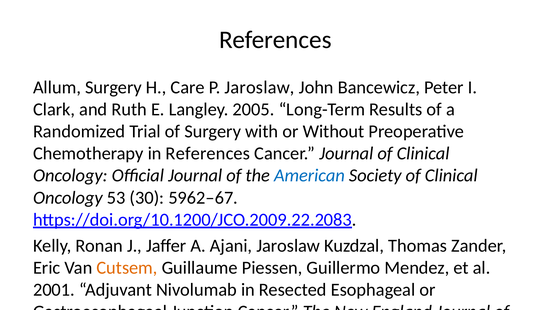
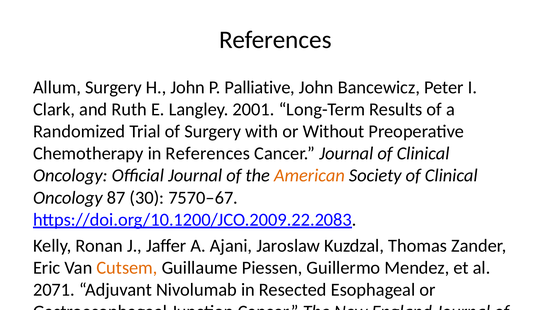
H Care: Care -> John (188, 87)
P Jaroslaw: Jaroslaw -> Palliative (260, 87)
2005: 2005 -> 2001 (254, 109)
American colour: blue -> orange (309, 176)
53: 53 -> 87 (116, 198)
5962–67: 5962–67 -> 7570–67 (203, 198)
2001: 2001 -> 2071 (54, 290)
